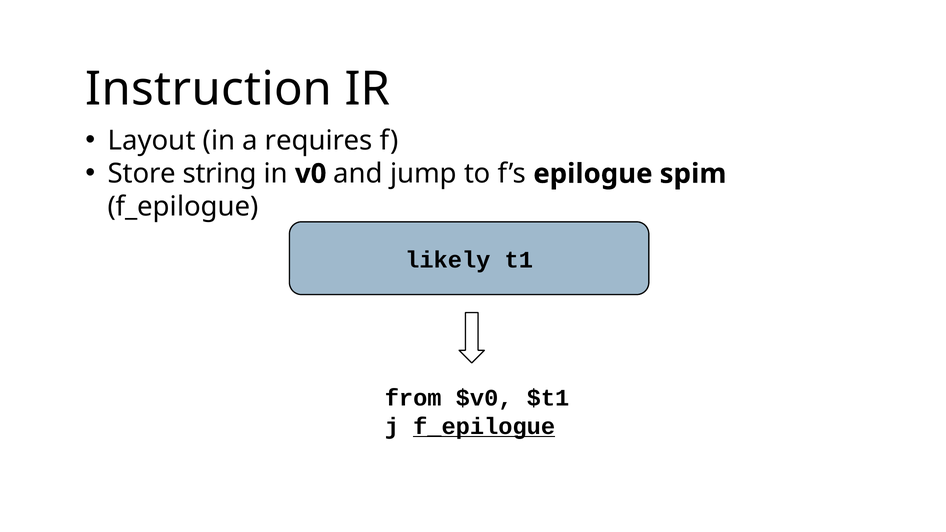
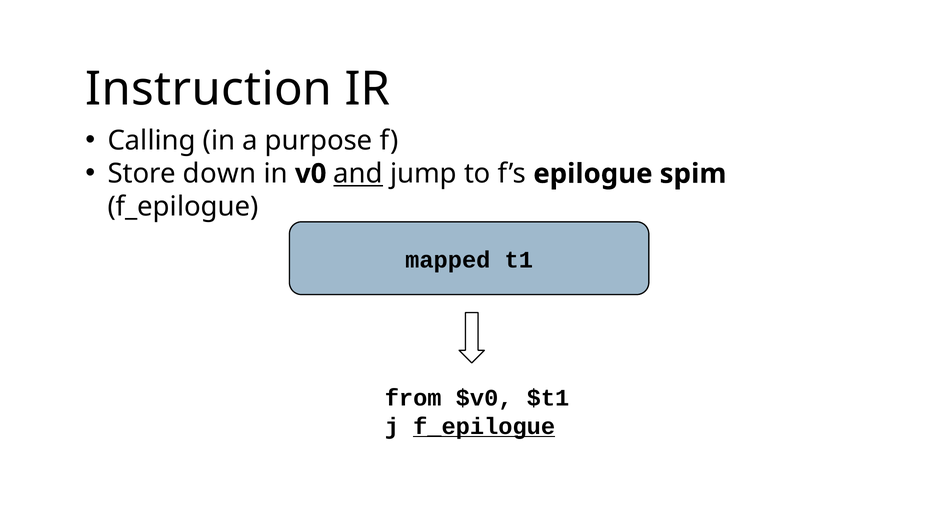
Layout: Layout -> Calling (152, 141)
requires: requires -> purpose (319, 141)
string: string -> down (219, 174)
and underline: none -> present (358, 174)
likely: likely -> mapped (448, 260)
